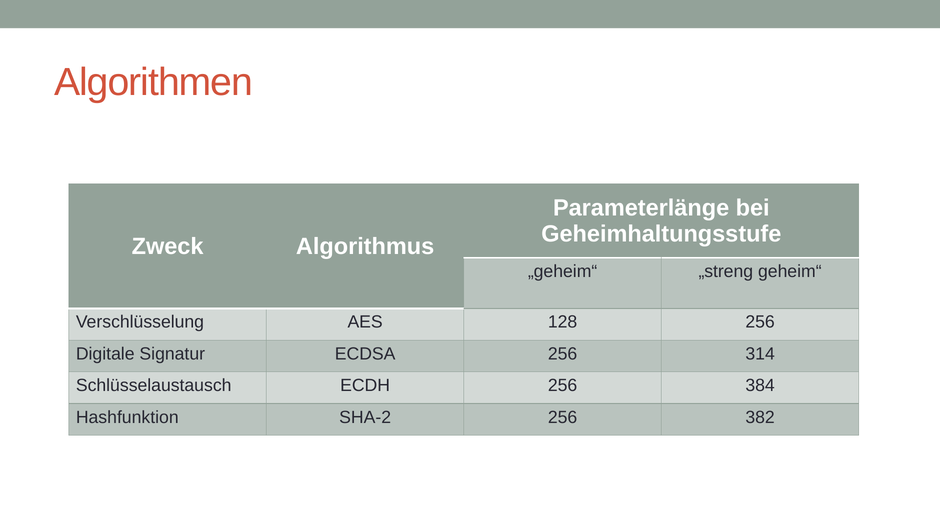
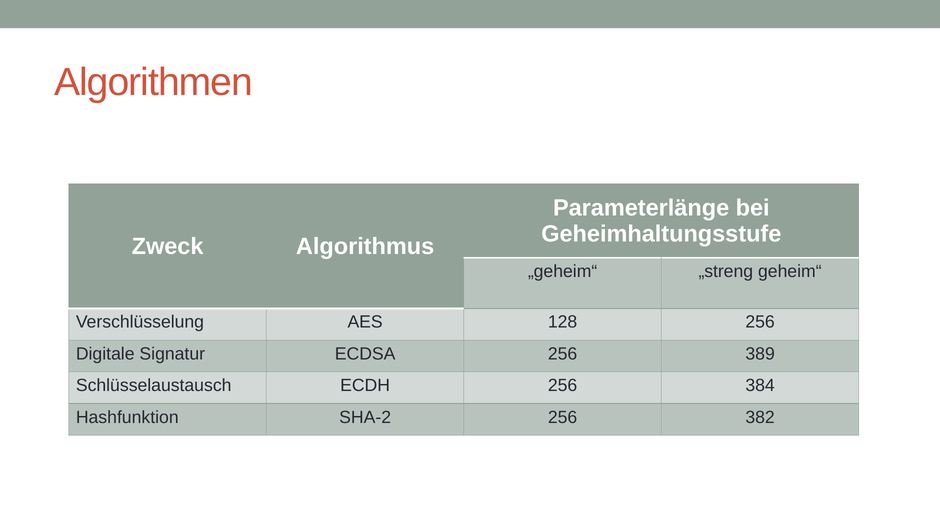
314: 314 -> 389 (760, 354)
